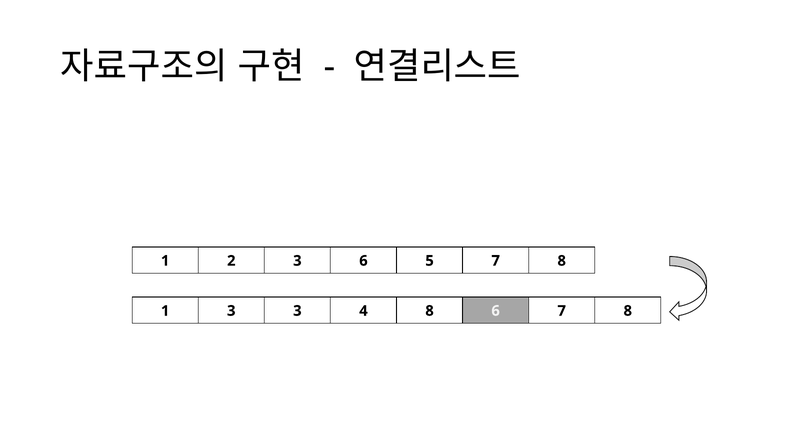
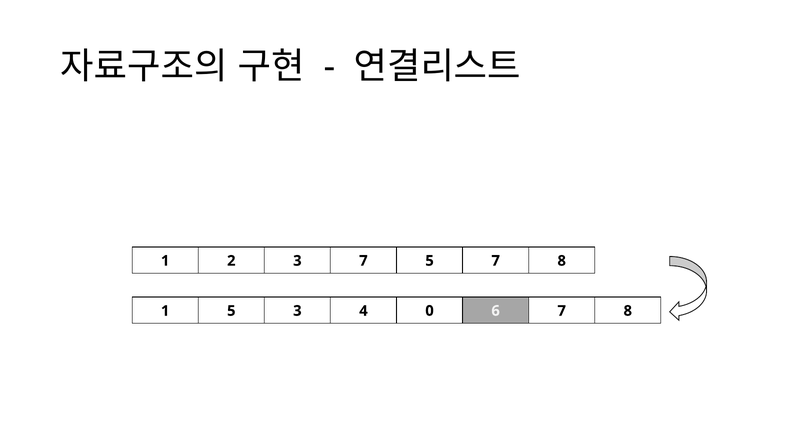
3 6: 6 -> 7 (363, 261)
1 3: 3 -> 5 (231, 311)
4 8: 8 -> 0 (430, 311)
